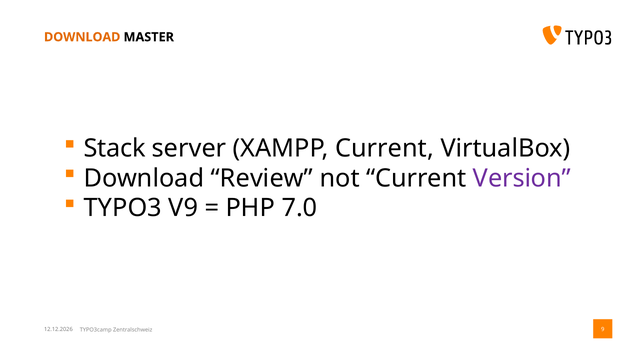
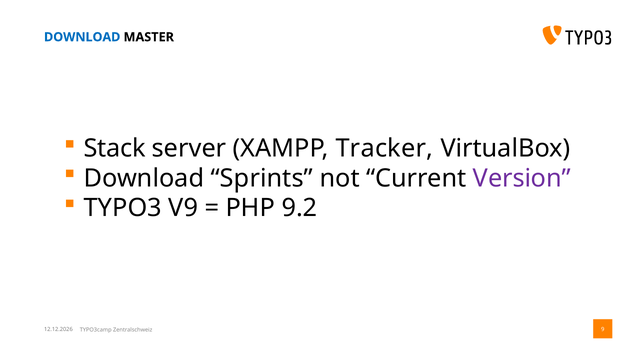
DOWNLOAD colour: orange -> blue (82, 37)
XAMPP Current: Current -> Tracker (384, 149)
Review: Review -> Sprints (262, 178)
7.0: 7.0 -> 9.2 (299, 208)
